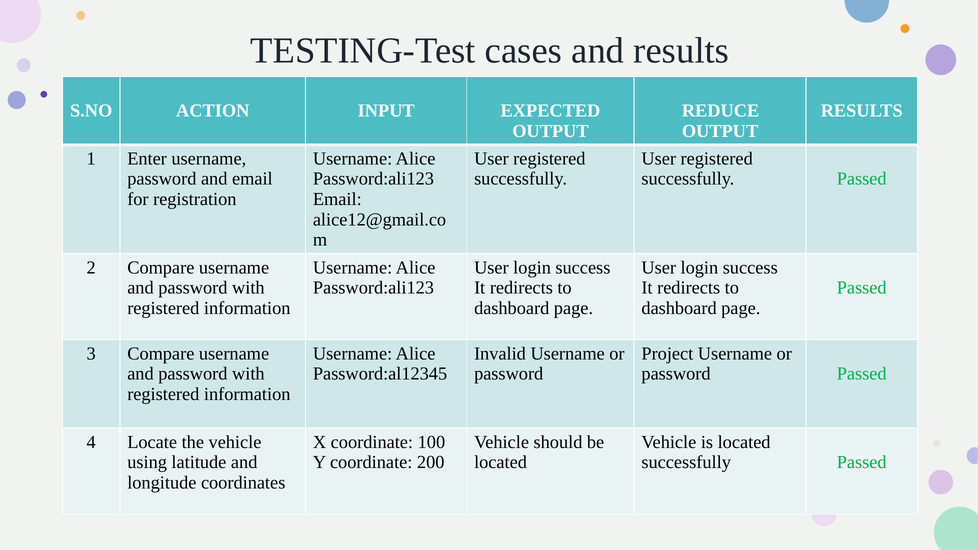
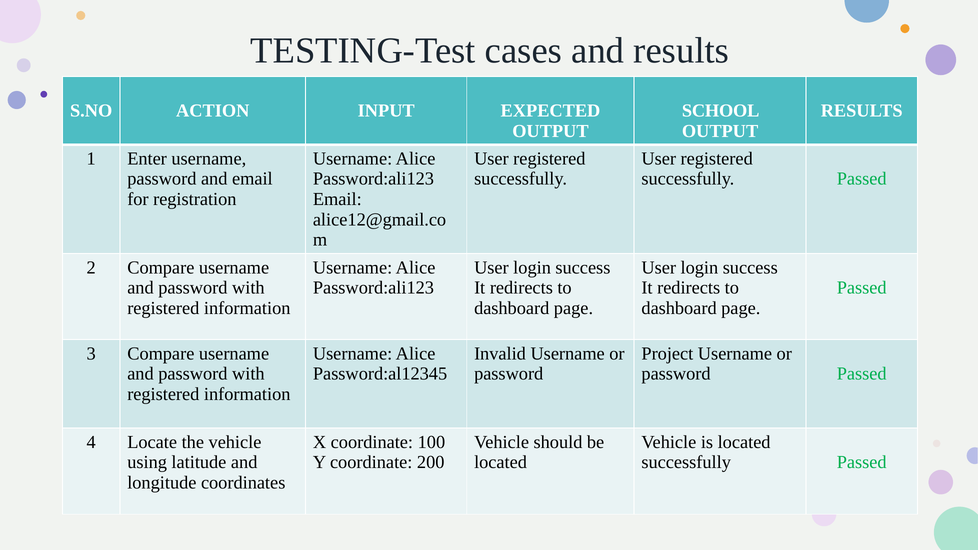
REDUCE: REDUCE -> SCHOOL (721, 111)
